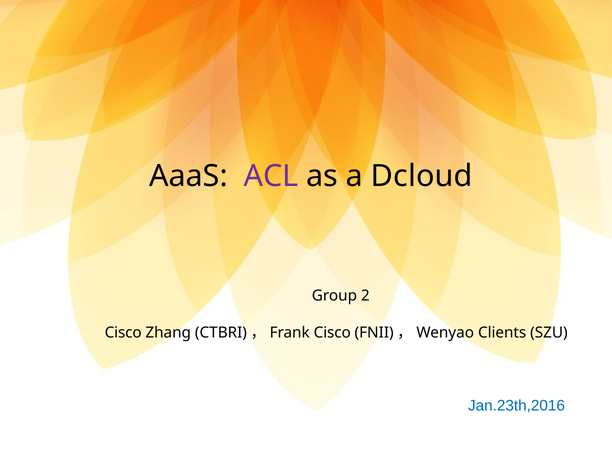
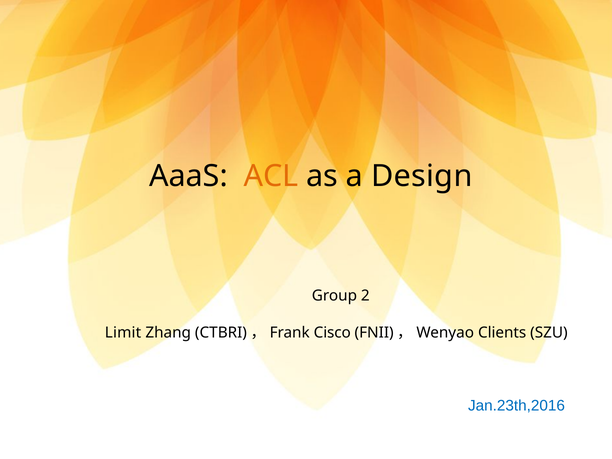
ACL colour: purple -> orange (271, 176)
Dcloud: Dcloud -> Design (422, 176)
Cisco: Cisco -> Limit (123, 332)
